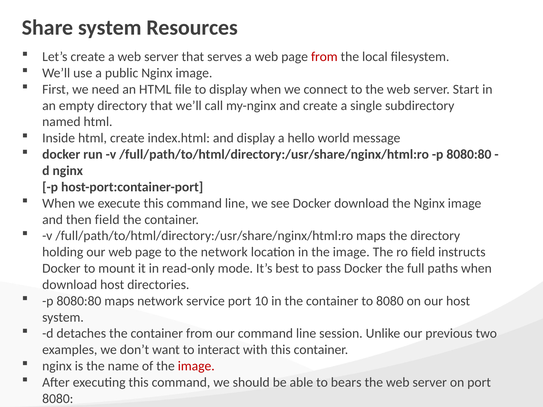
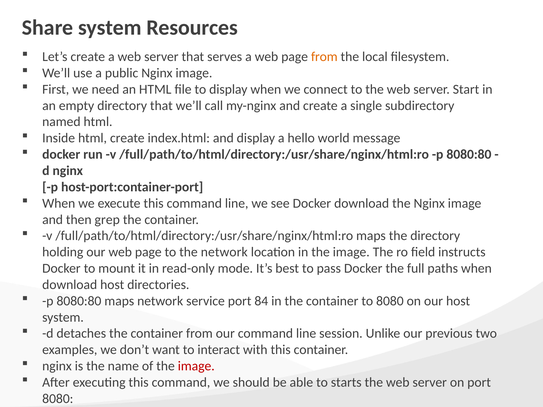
from colour: red -> orange (324, 57)
then field: field -> grep (107, 220)
10: 10 -> 84 (261, 301)
bears: bears -> starts (346, 383)
